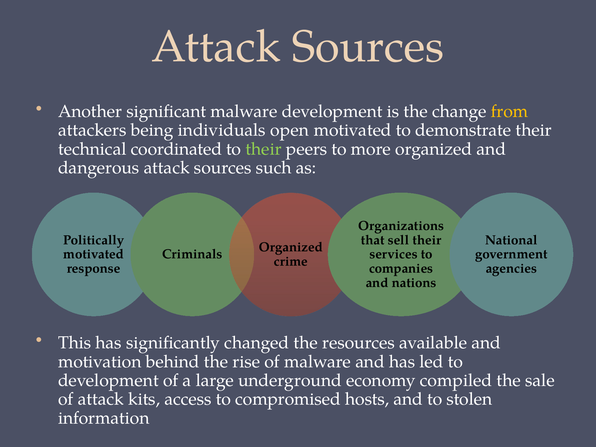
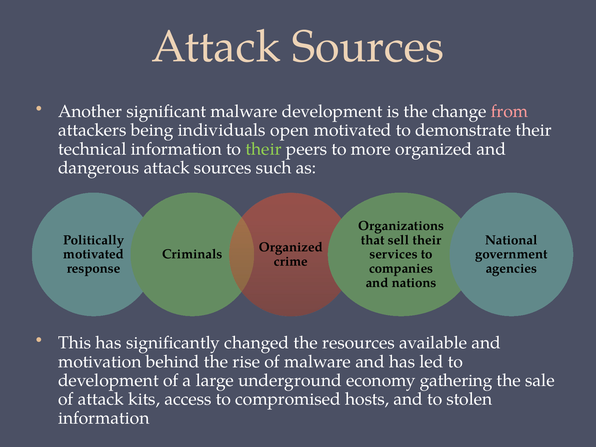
from colour: yellow -> pink (509, 111)
technical coordinated: coordinated -> information (176, 149)
compiled: compiled -> gathering (456, 380)
